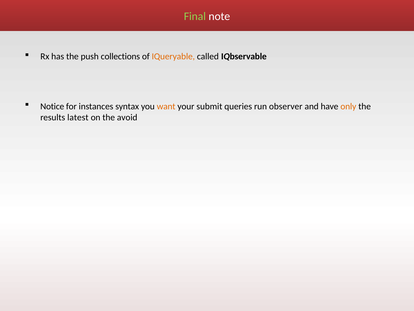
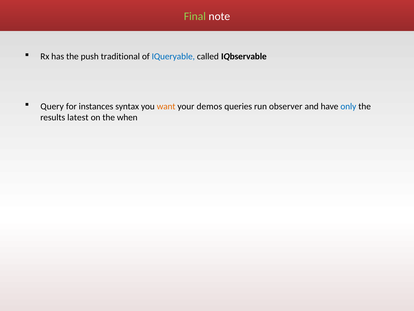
collections: collections -> traditional (120, 57)
IQueryable colour: orange -> blue (173, 57)
Notice: Notice -> Query (52, 106)
submit: submit -> demos (209, 106)
only colour: orange -> blue (348, 106)
avoid: avoid -> when (127, 117)
